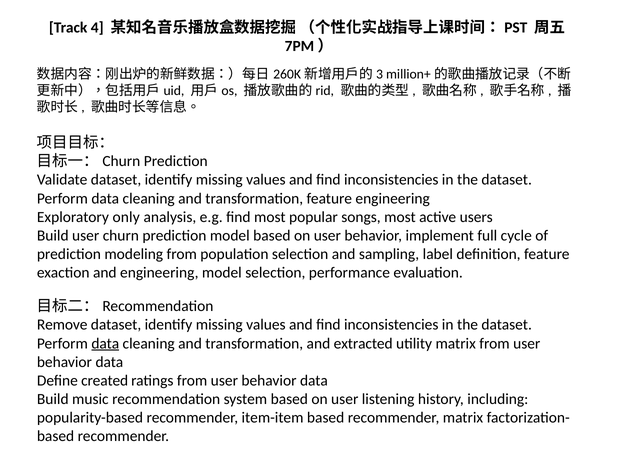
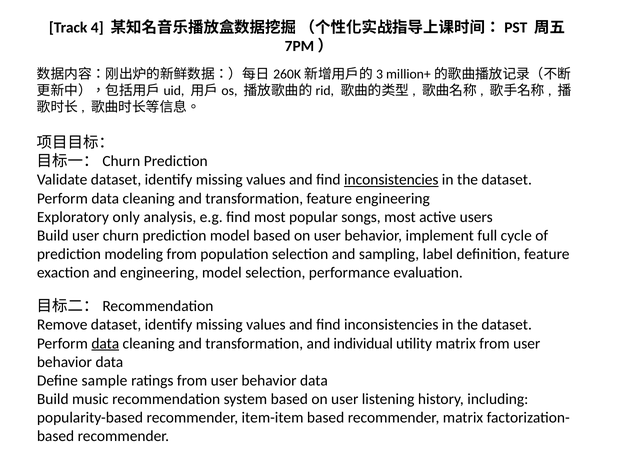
inconsistencies underline: none -> present (391, 180)
extracted: extracted -> individual (363, 343)
created: created -> sample (104, 380)
